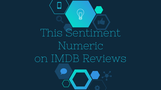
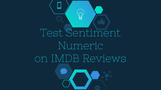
This: This -> Test (51, 33)
